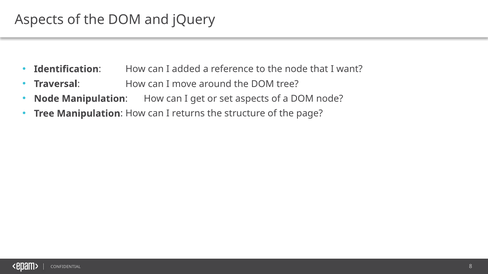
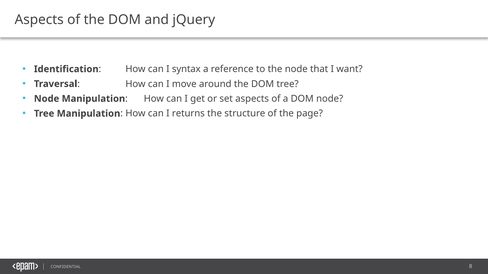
added: added -> syntax (186, 69)
